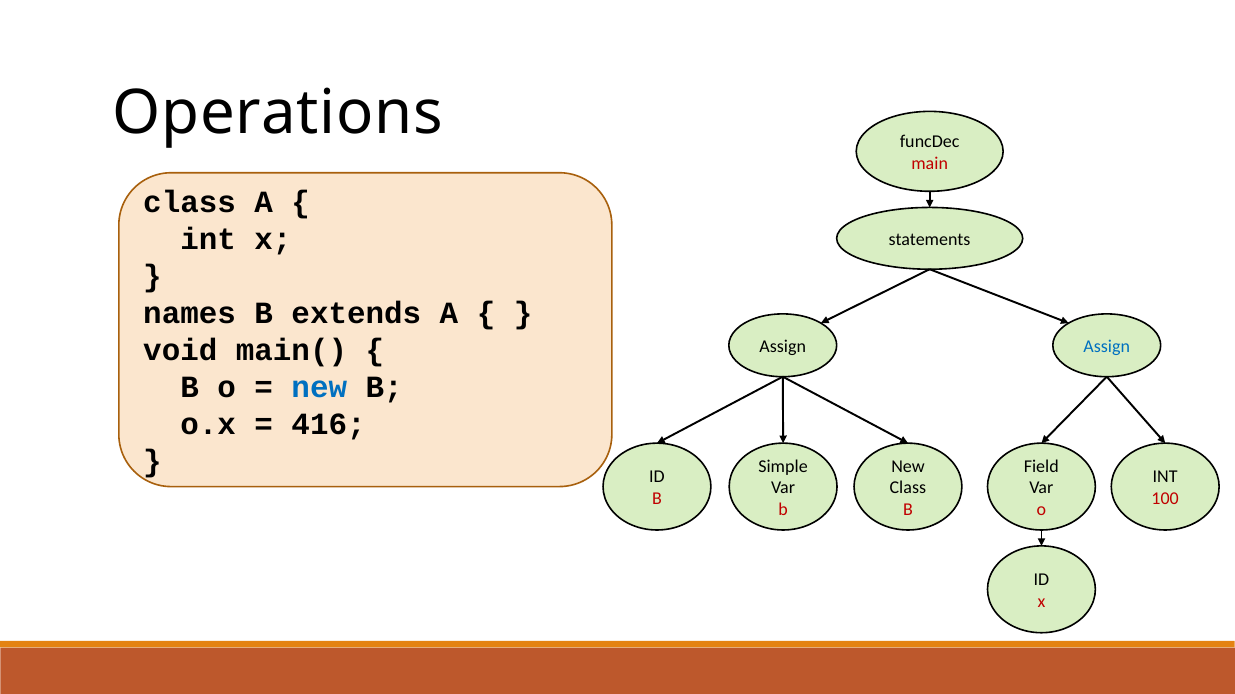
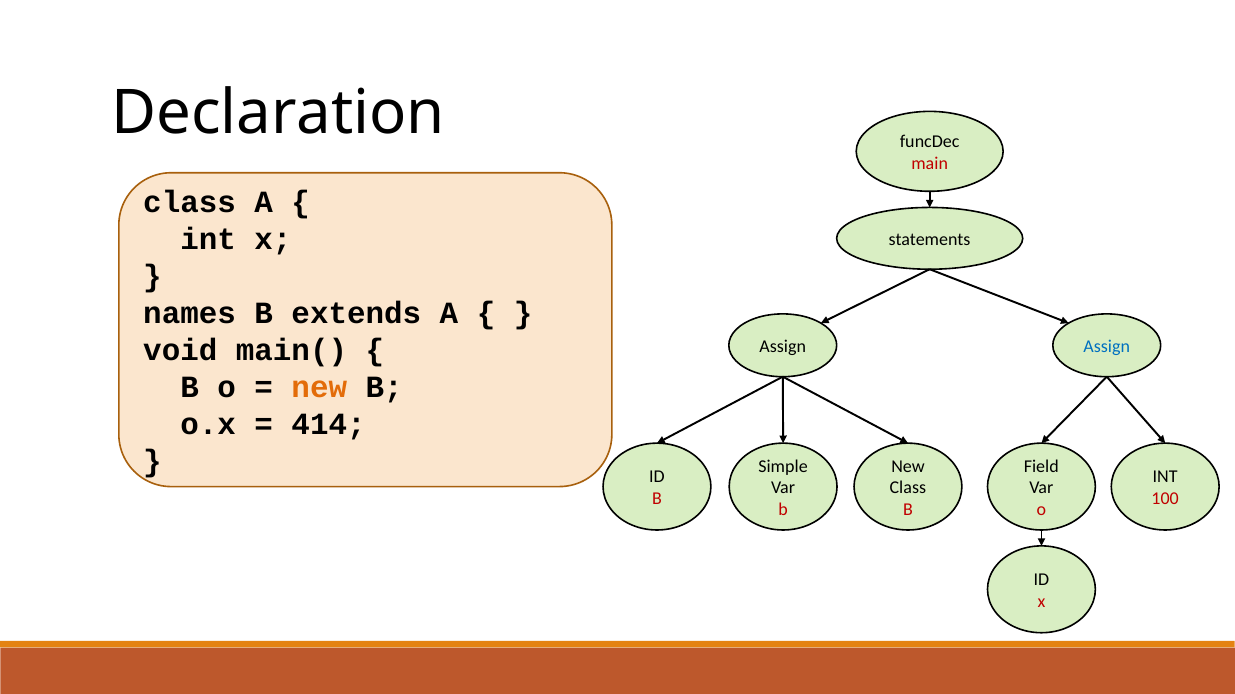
Operations: Operations -> Declaration (278, 114)
new colour: blue -> orange (319, 388)
416: 416 -> 414 (329, 425)
